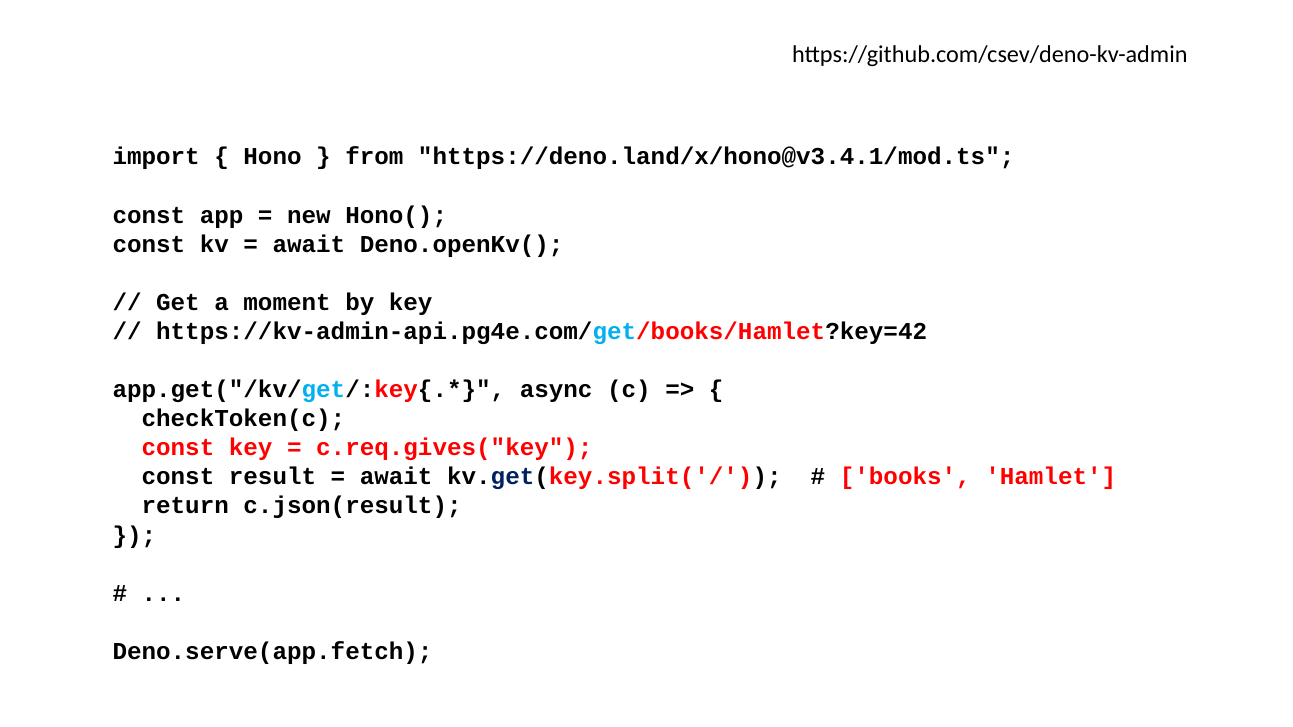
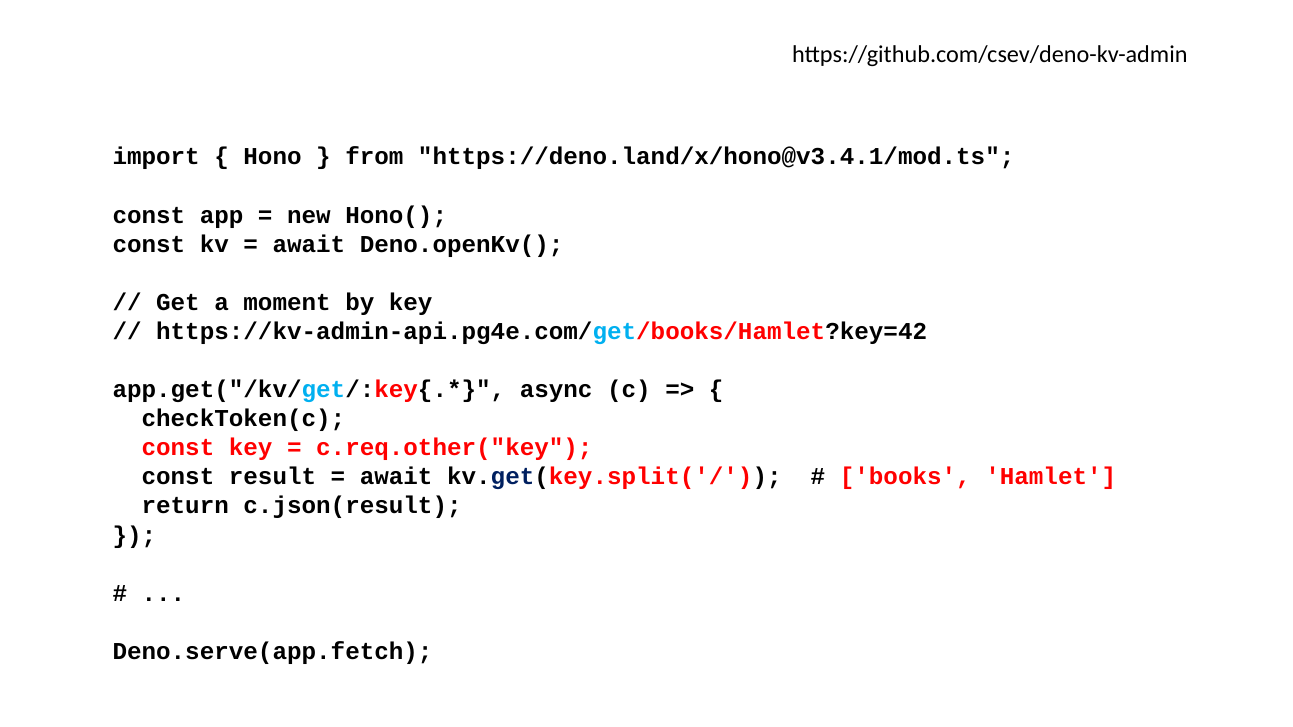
c.req.gives("key: c.req.gives("key -> c.req.other("key (454, 448)
